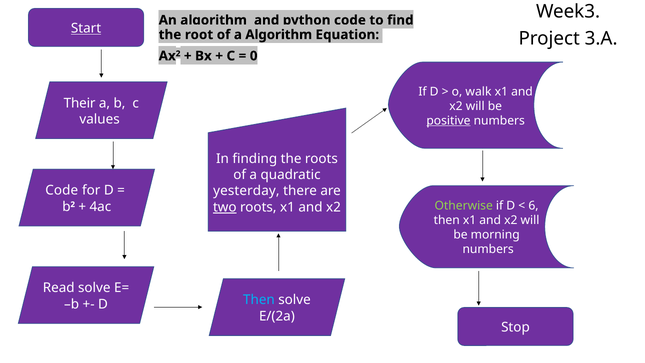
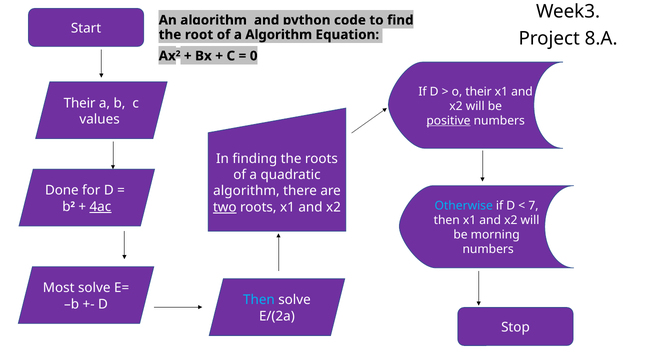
Start underline: present -> none (86, 28)
3.A: 3.A -> 8.A (601, 39)
o walk: walk -> their (479, 91)
Code: Code -> Done (62, 190)
yesterday: yesterday -> algorithm (246, 191)
Otherwise colour: light green -> light blue (464, 206)
6: 6 -> 7 (533, 206)
4ac underline: none -> present (100, 207)
Read: Read -> Most (59, 288)
